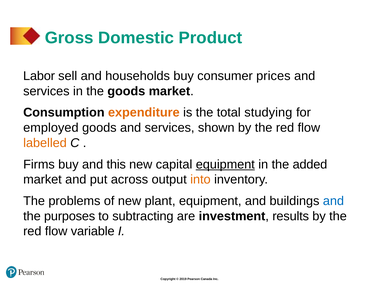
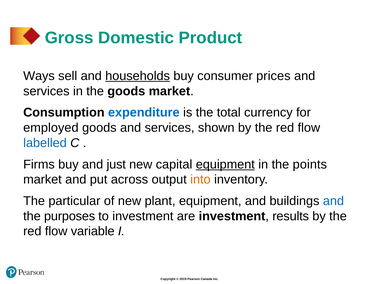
Labor: Labor -> Ways (39, 76)
households underline: none -> present (138, 76)
expenditure colour: orange -> blue (144, 113)
studying: studying -> currency (268, 113)
labelled colour: orange -> blue (45, 143)
this: this -> just (116, 164)
added: added -> points (310, 164)
problems: problems -> particular (74, 201)
to subtracting: subtracting -> investment (143, 216)
